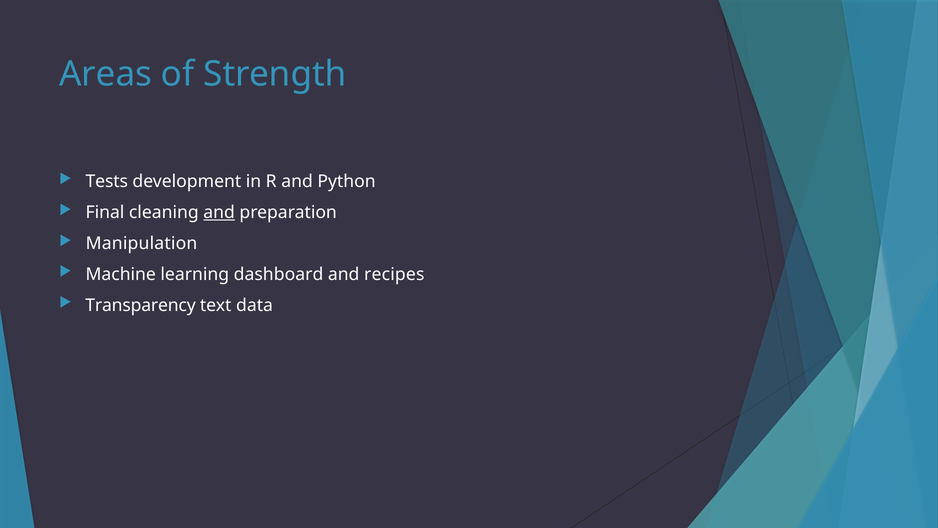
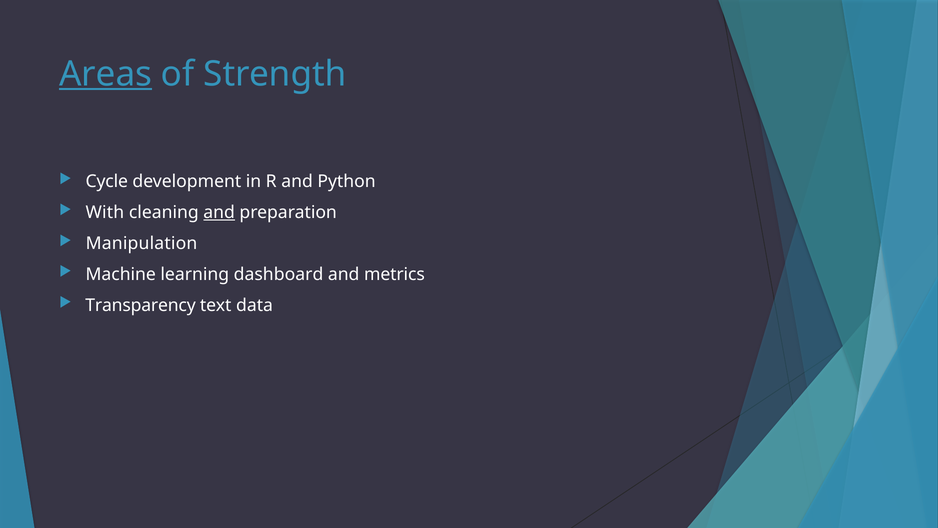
Areas underline: none -> present (106, 74)
Tests: Tests -> Cycle (107, 182)
Final: Final -> With (105, 212)
recipes: recipes -> metrics (394, 274)
